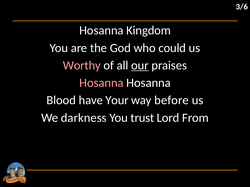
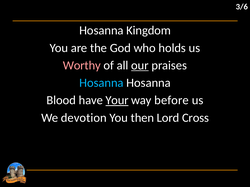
could: could -> holds (172, 48)
Hosanna colour: pink -> light blue (101, 83)
Your underline: none -> present (117, 101)
darkness: darkness -> devotion (84, 118)
trust: trust -> then (142, 118)
From: From -> Cross (195, 118)
